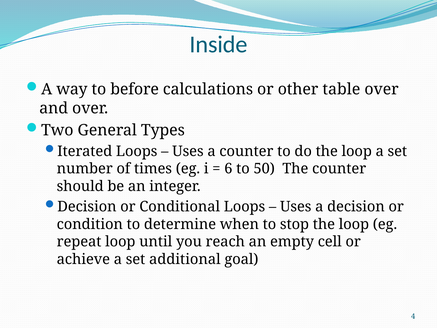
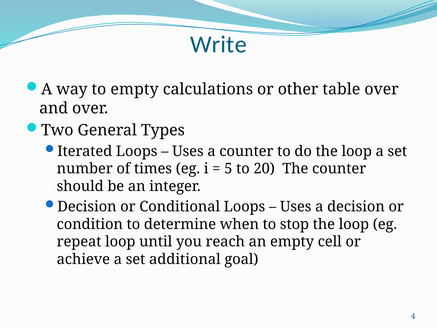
Inside: Inside -> Write (218, 45)
to before: before -> empty (135, 89)
6: 6 -> 5 (228, 169)
50: 50 -> 20 (264, 169)
